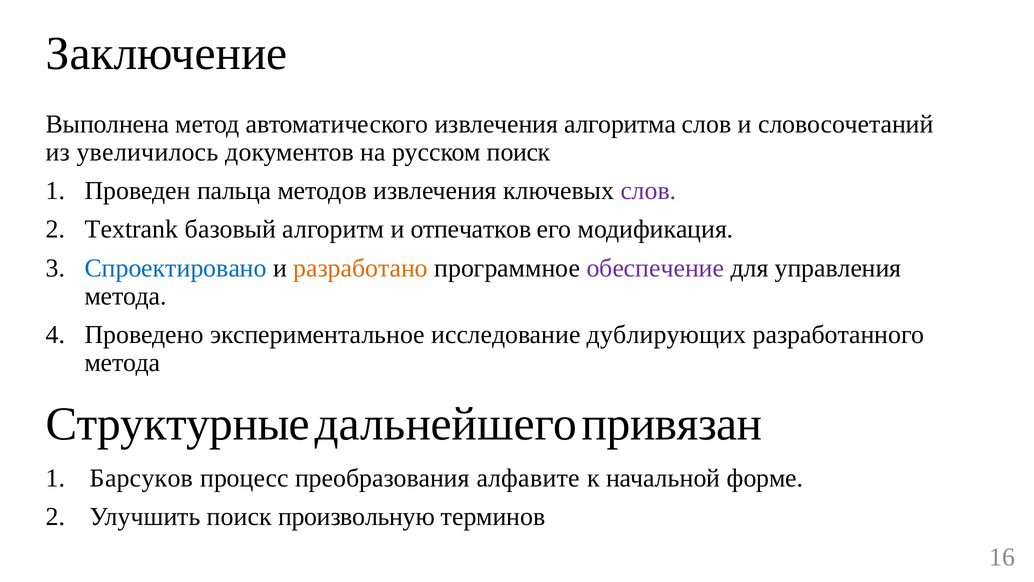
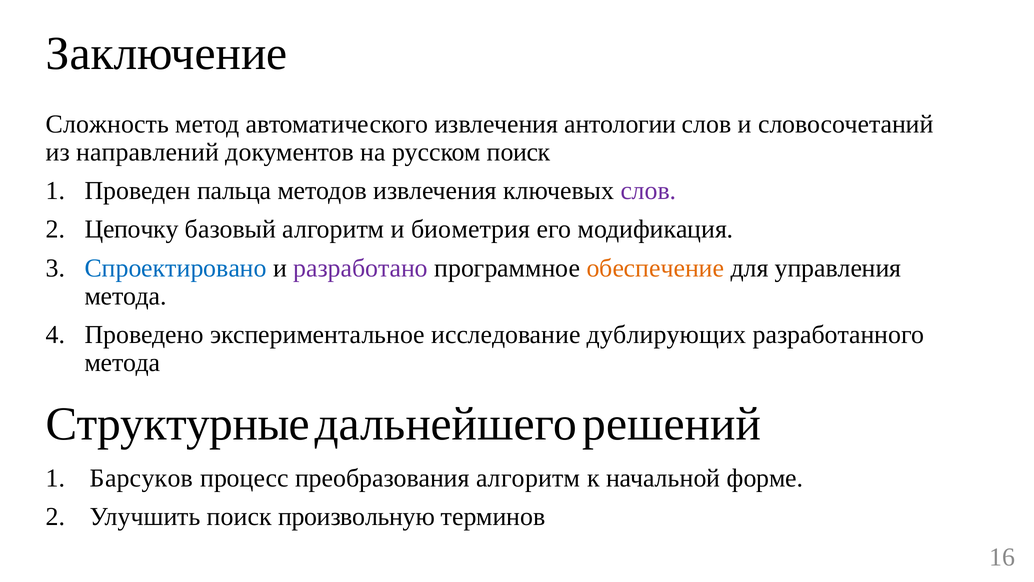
Выполнена: Выполнена -> Сложность (107, 124)
алгоритма: алгоритма -> антологии (620, 124)
увеличилось: увеличилось -> направлений (148, 152)
Textrank: Textrank -> Цепочку (132, 229)
отпечатков: отпечатков -> биометрия (471, 229)
разработано colour: orange -> purple (361, 268)
обеспечение colour: purple -> orange (655, 268)
привязан: привязан -> решений (672, 424)
преобразования алфавите: алфавите -> алгоритм (528, 478)
